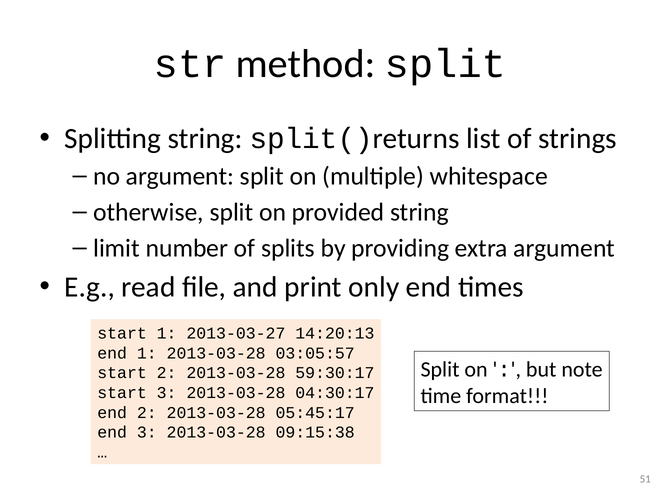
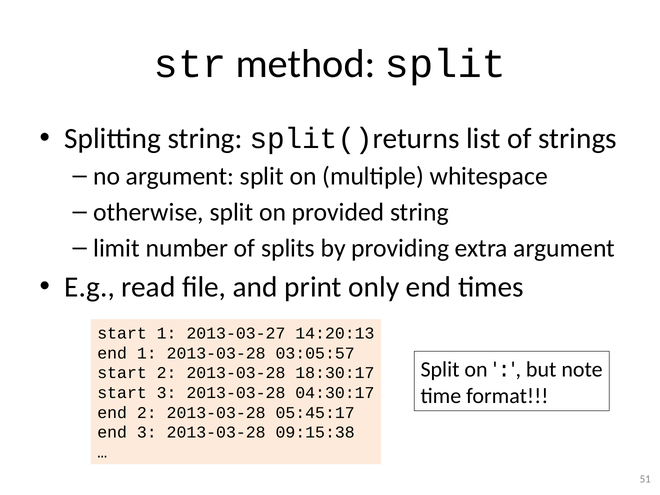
59:30:17: 59:30:17 -> 18:30:17 (335, 373)
